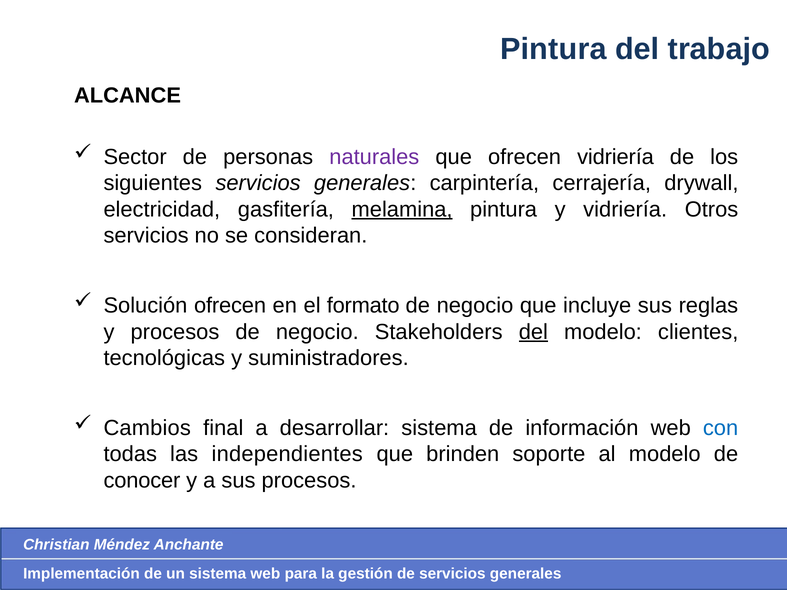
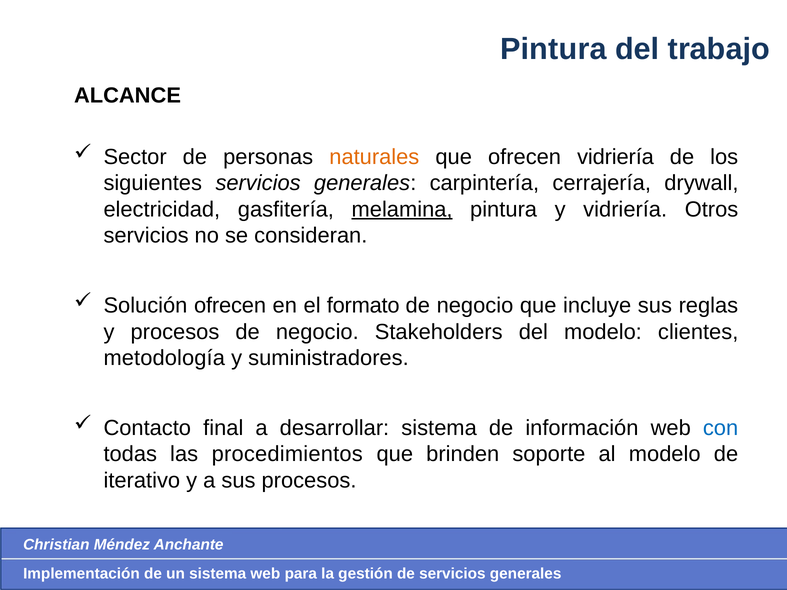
naturales colour: purple -> orange (374, 157)
del underline: present -> none (533, 332)
tecnológicas: tecnológicas -> metodología (164, 358)
Cambios: Cambios -> Contacto (147, 428)
independientes: independientes -> procedimientos (287, 454)
conocer: conocer -> iterativo (142, 481)
